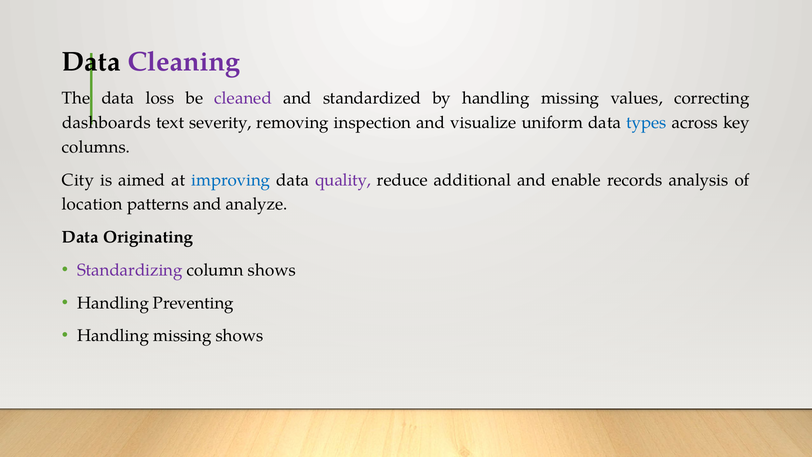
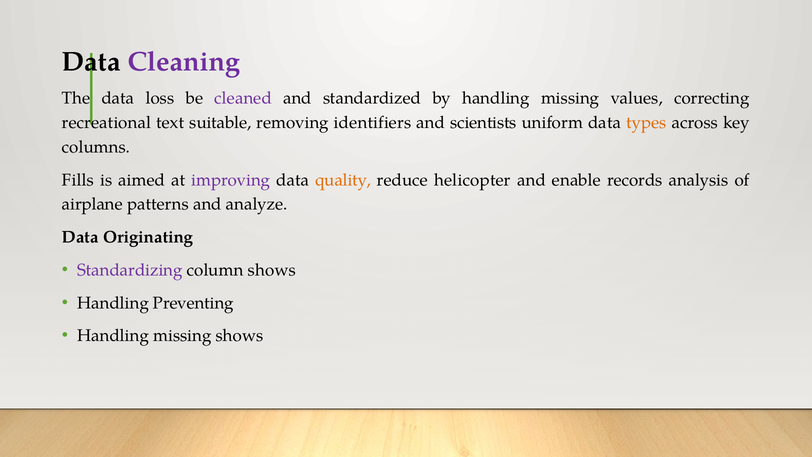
dashboards: dashboards -> recreational (107, 123)
severity: severity -> suitable (220, 123)
inspection: inspection -> identifiers (373, 123)
visualize: visualize -> scientists (483, 123)
types colour: blue -> orange (646, 123)
City: City -> Fills (78, 180)
improving colour: blue -> purple (231, 180)
quality colour: purple -> orange (343, 180)
additional: additional -> helicopter (472, 180)
location: location -> airplane (92, 204)
